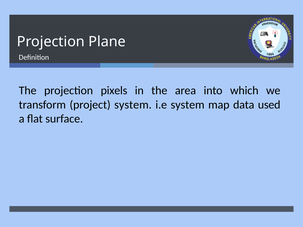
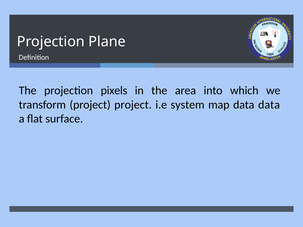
project system: system -> project (133, 105)
data used: used -> data (269, 105)
